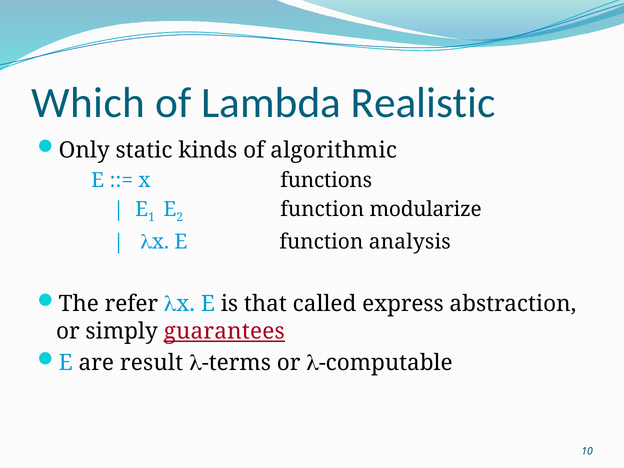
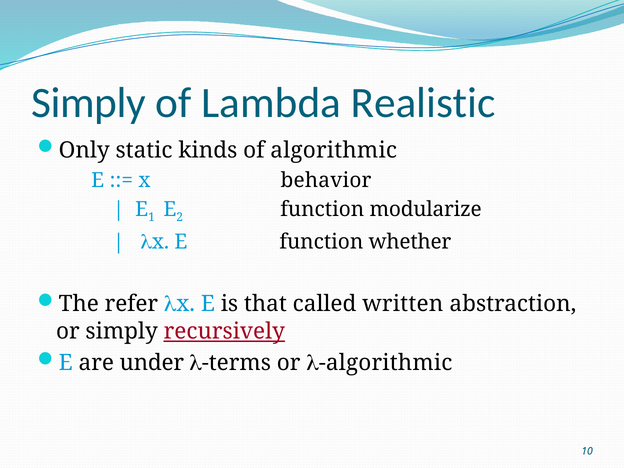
Which: Which -> Simply (89, 103)
functions: functions -> behavior (326, 180)
analysis: analysis -> whether (410, 242)
express: express -> written (403, 304)
guarantees: guarantees -> recursively (224, 331)
result: result -> under (152, 363)
computable: computable -> algorithmic (386, 363)
